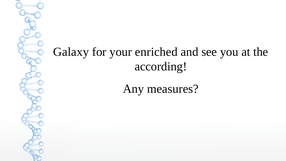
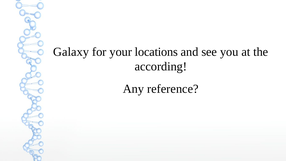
enriched: enriched -> locations (156, 52)
measures: measures -> reference (173, 89)
